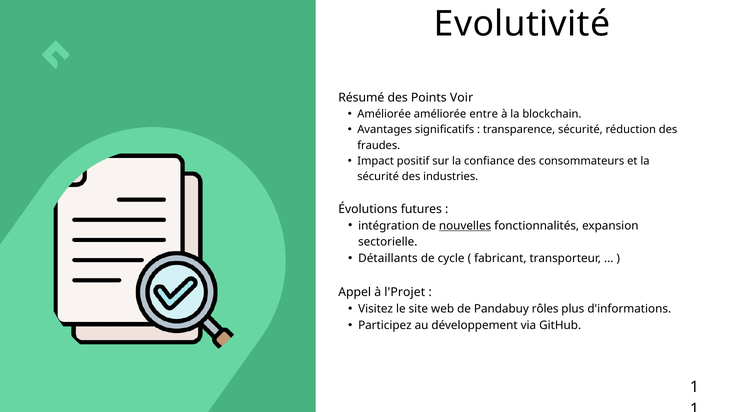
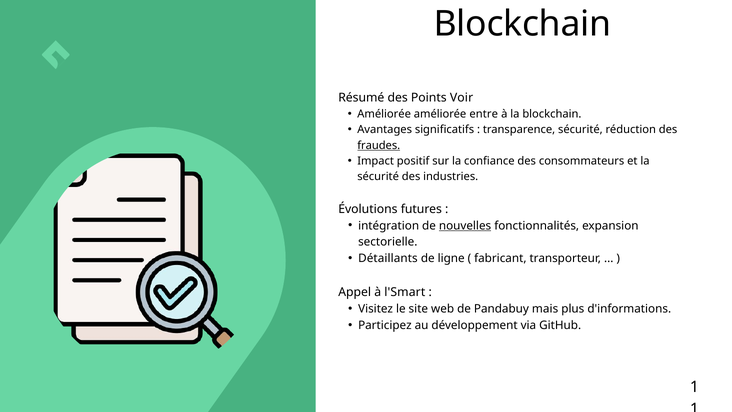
Evolutivité: Evolutivité -> Blockchain (522, 24)
fraudes underline: none -> present (379, 145)
cycle: cycle -> ligne (451, 258)
l'Projet: l'Projet -> l'Smart (405, 292)
rôles: rôles -> mais (545, 309)
